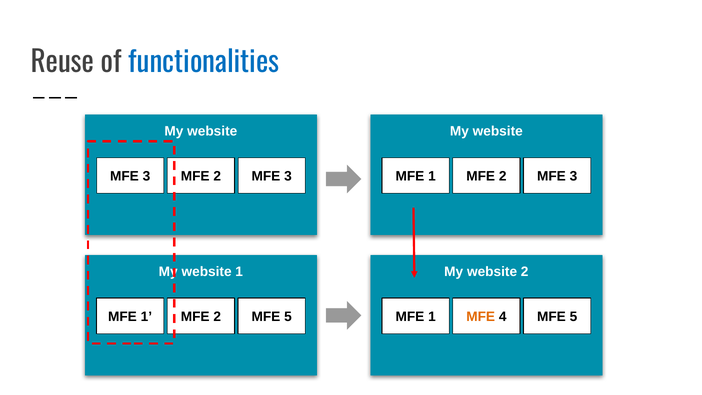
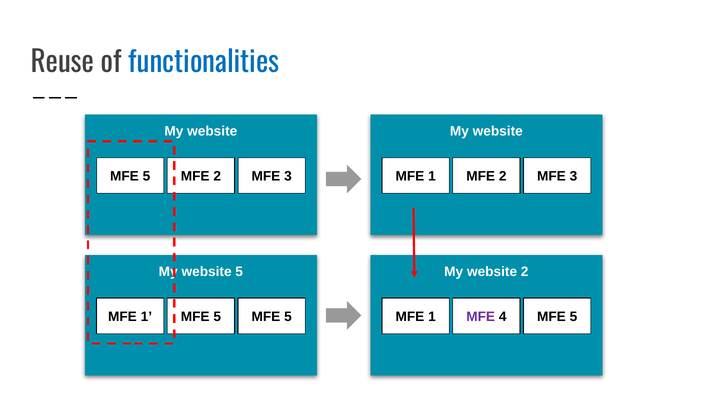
3: 3 -> 5 (146, 176)
website 1: 1 -> 5 (239, 272)
2: 2 -> 5 (217, 317)
MFE colour: orange -> purple (481, 317)
